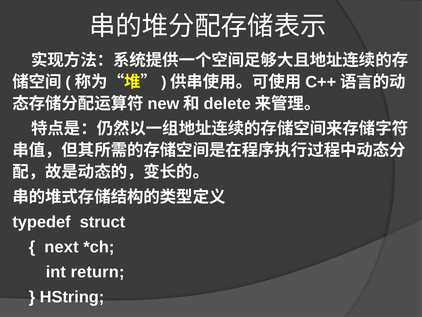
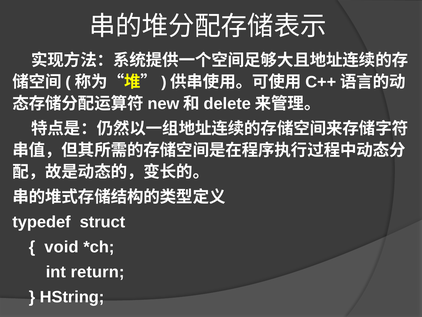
next: next -> void (61, 247)
